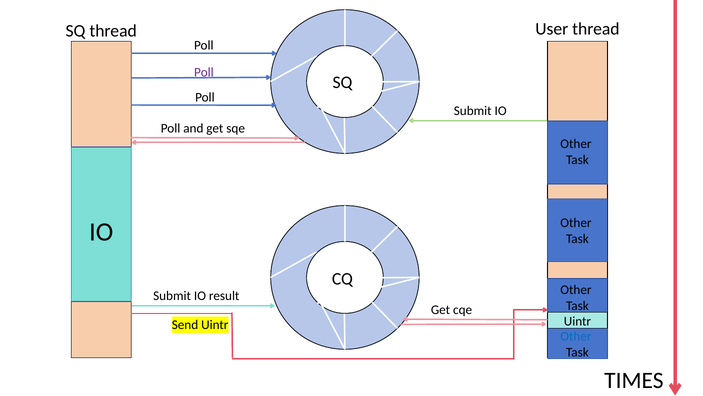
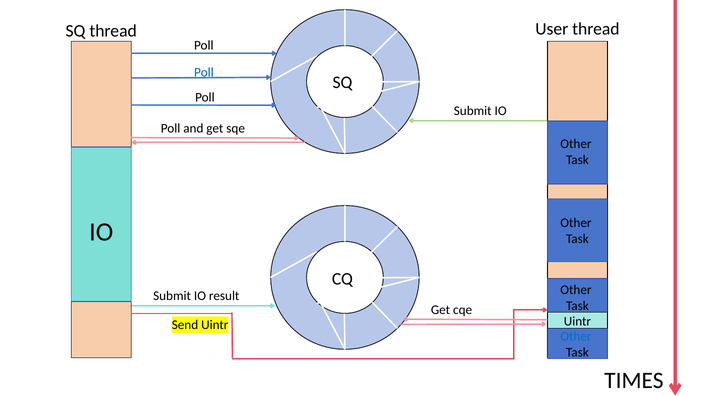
Poll colour: purple -> blue (204, 72)
